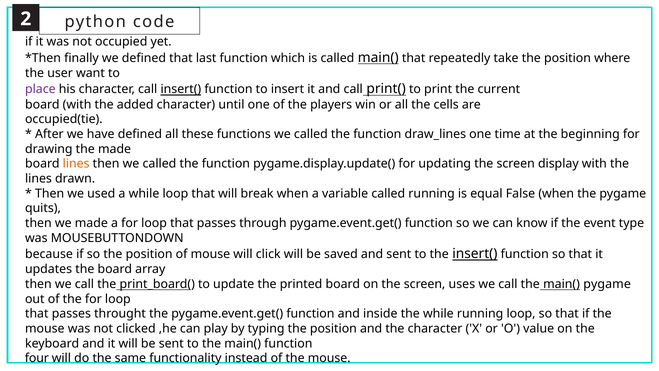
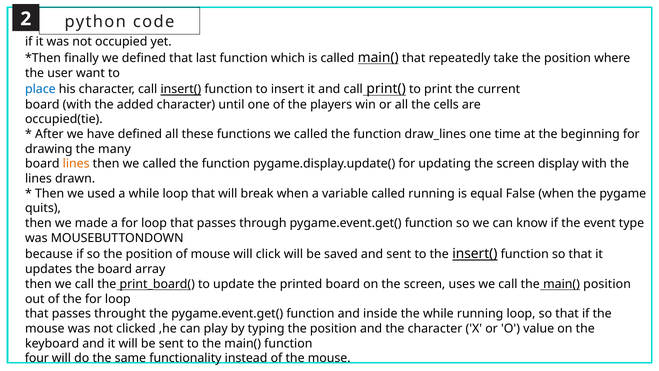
place colour: purple -> blue (40, 89)
the made: made -> many (114, 149)
main( pygame: pygame -> position (607, 284)
